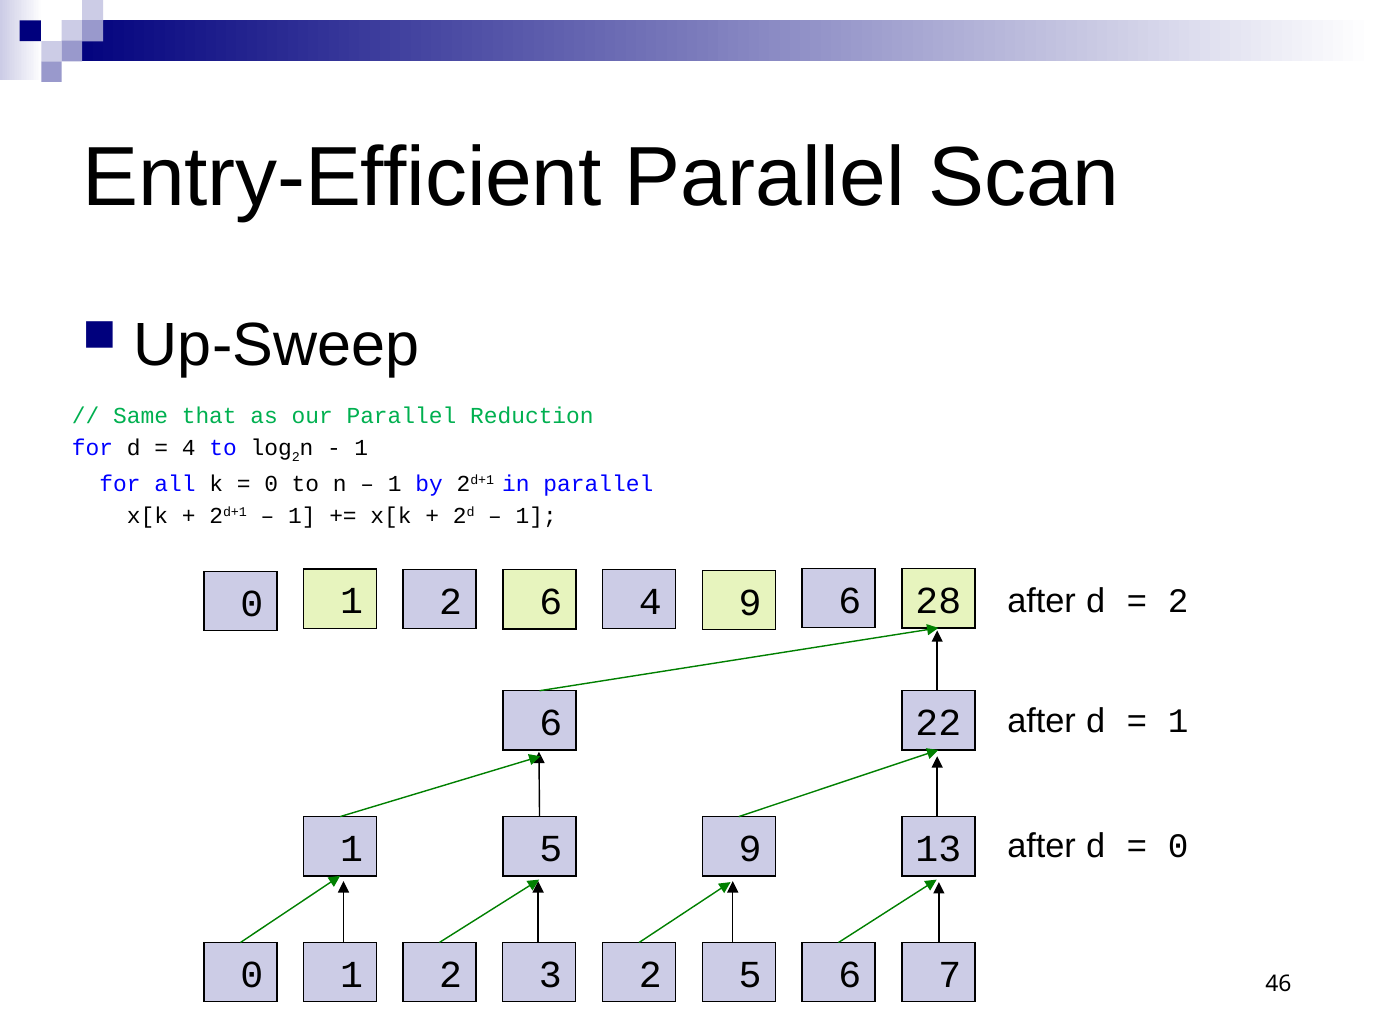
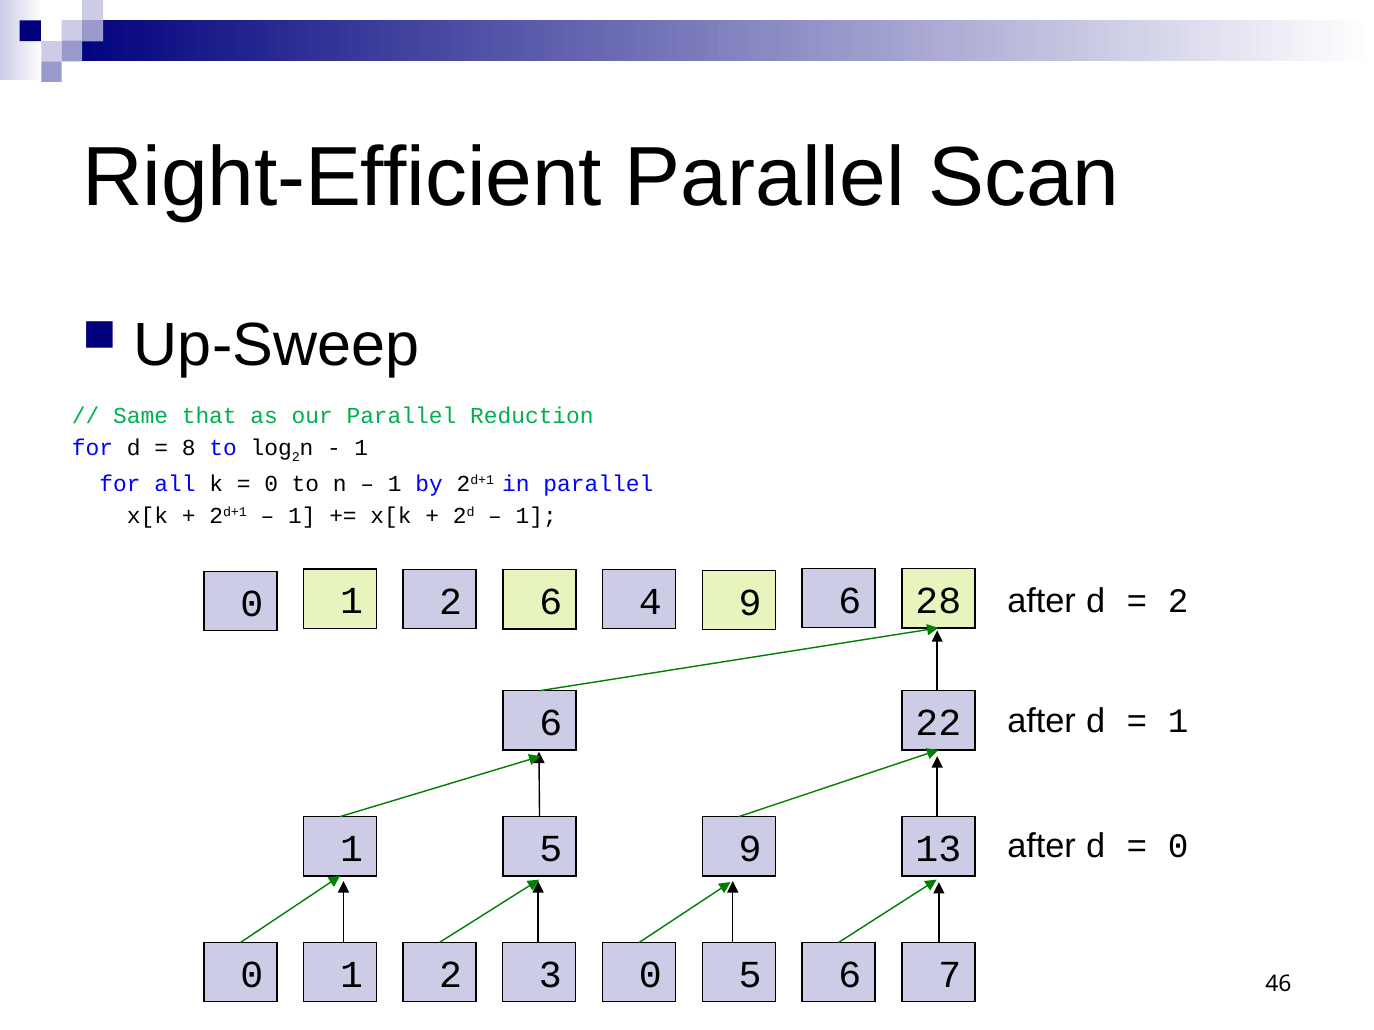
Entry-Efficient: Entry-Efficient -> Right-Efficient (342, 178)
4: 4 -> 8 (189, 449)
3 2: 2 -> 0 (650, 975)
